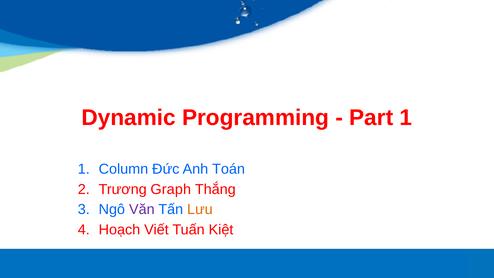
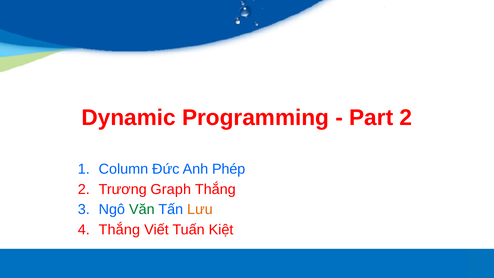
Part 1: 1 -> 2 (406, 118)
Toán: Toán -> Phép (229, 169)
Văn colour: purple -> green (142, 209)
Hoạch: Hoạch -> Thắng (119, 230)
